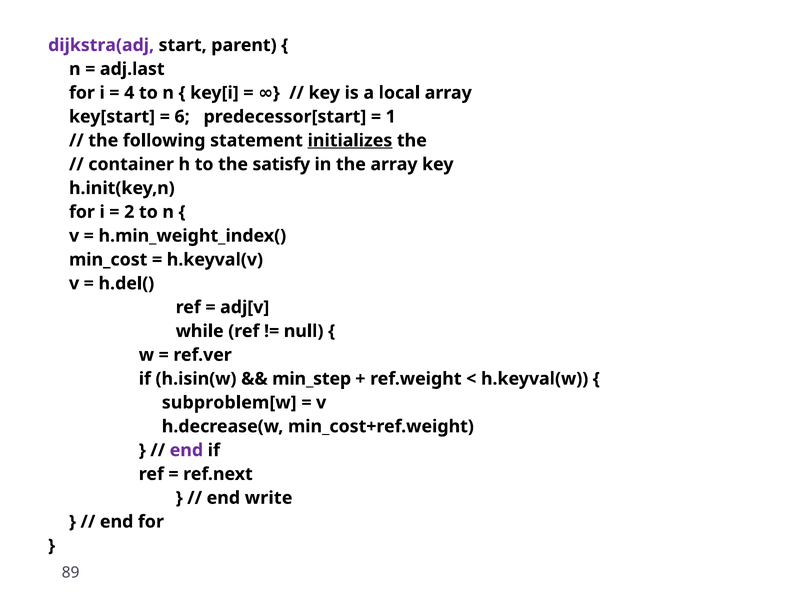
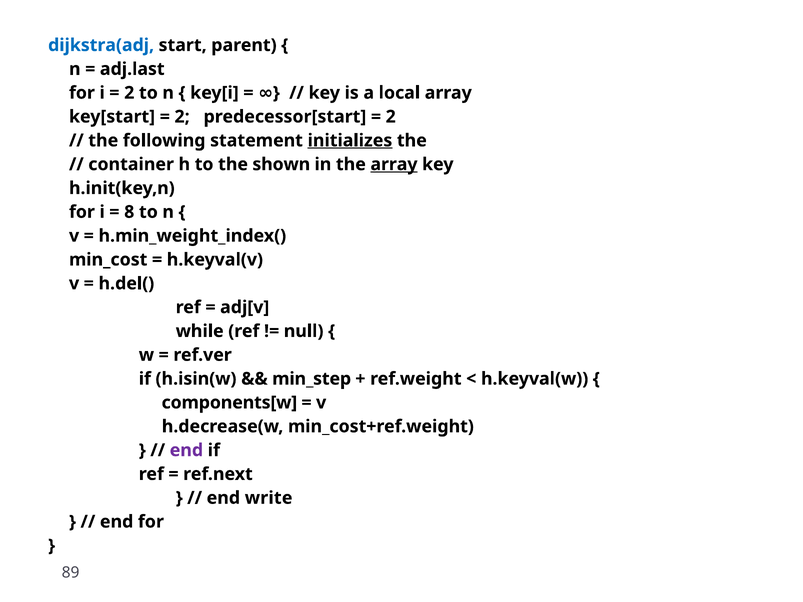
dijkstra(adj colour: purple -> blue (101, 45)
4: 4 -> 2 (129, 93)
6: 6 -> 2 (182, 117)
1: 1 -> 2 (391, 117)
satisfy: satisfy -> shown (281, 164)
array underline: none -> present (394, 164)
2: 2 -> 8 (129, 212)
subproblem[w: subproblem[w -> components[w (229, 403)
